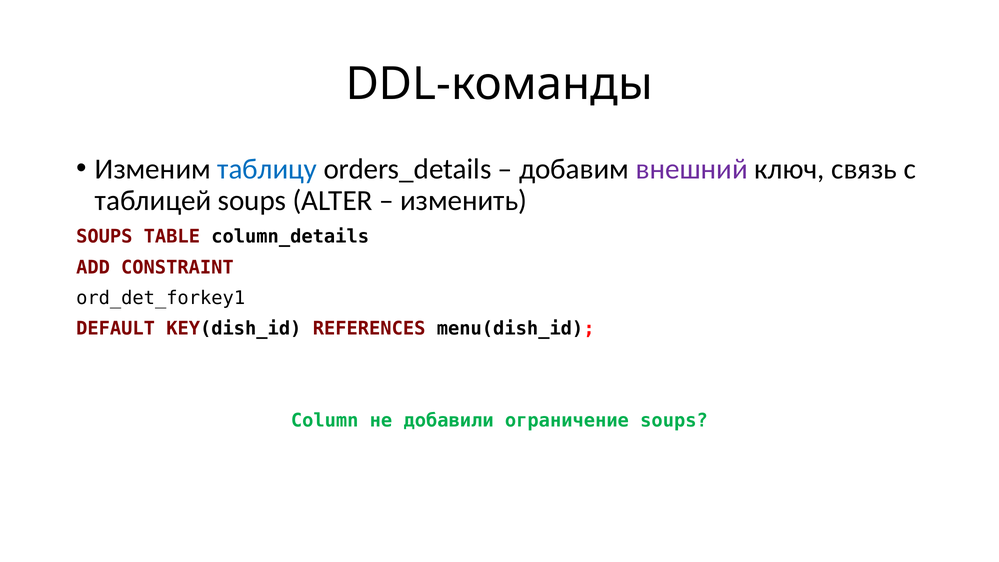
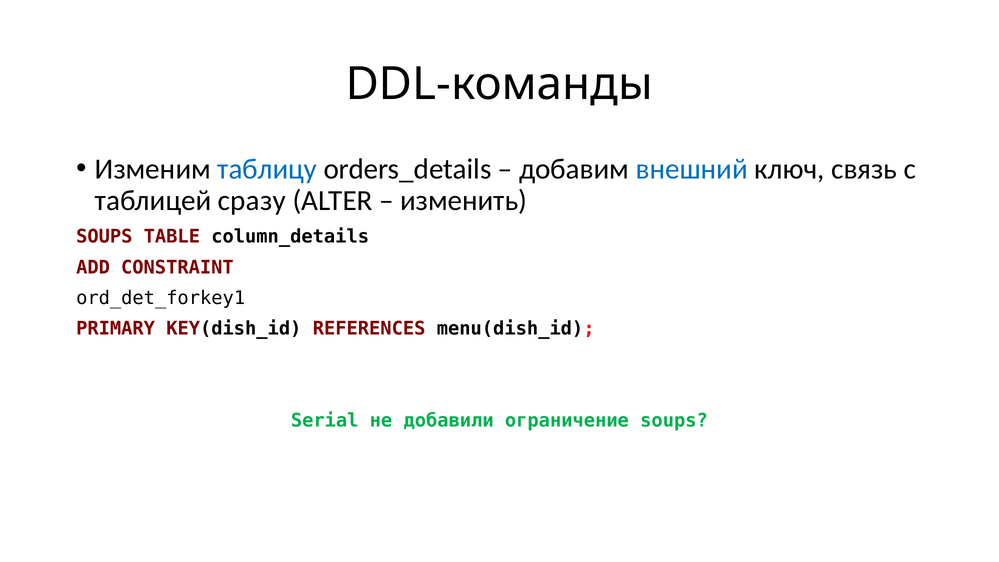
внешний colour: purple -> blue (692, 169)
таблицей soups: soups -> сразу (252, 200)
DEFAULT: DEFAULT -> PRIMARY (116, 329)
Column: Column -> Serial (325, 421)
